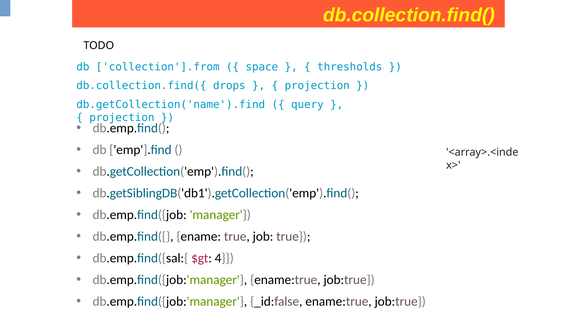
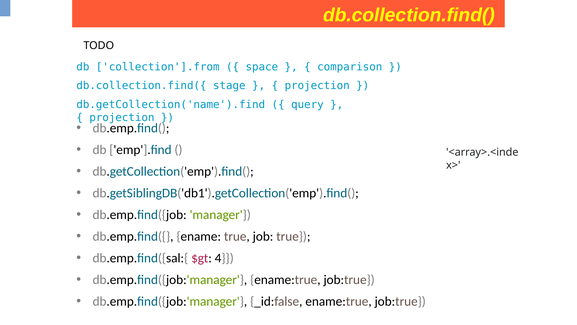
thresholds: thresholds -> comparison (350, 67)
drops: drops -> stage (229, 86)
